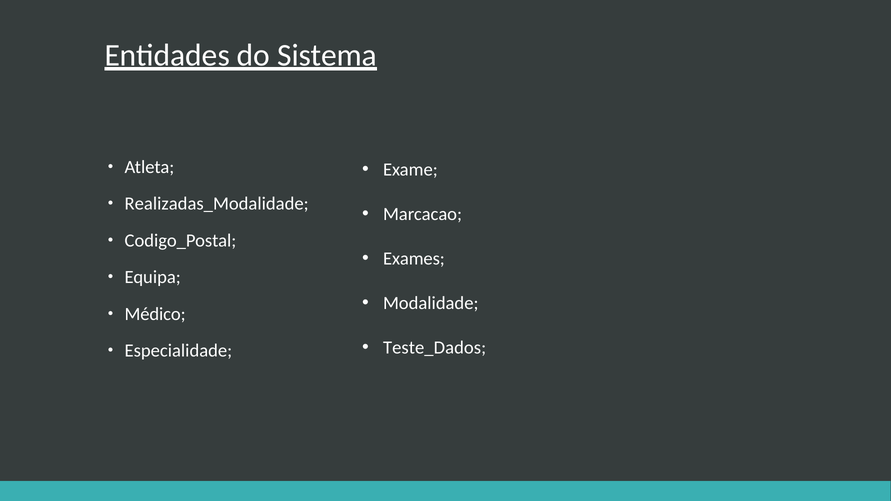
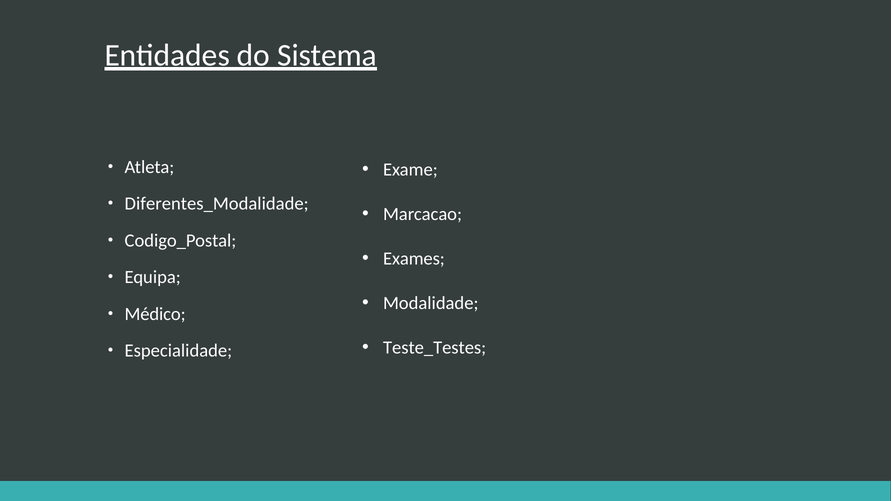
Realizadas_Modalidade: Realizadas_Modalidade -> Diferentes_Modalidade (217, 204)
Teste_Dados: Teste_Dados -> Teste_Testes (435, 348)
